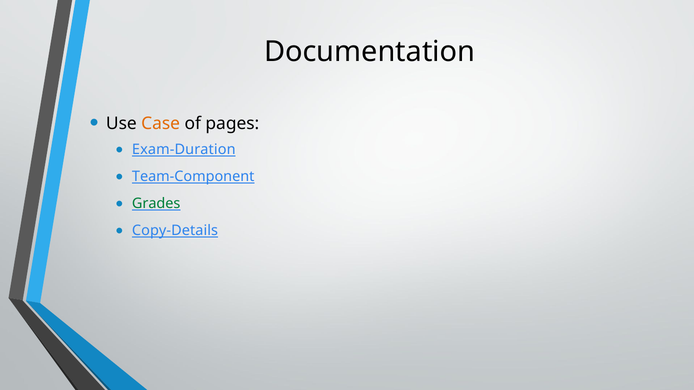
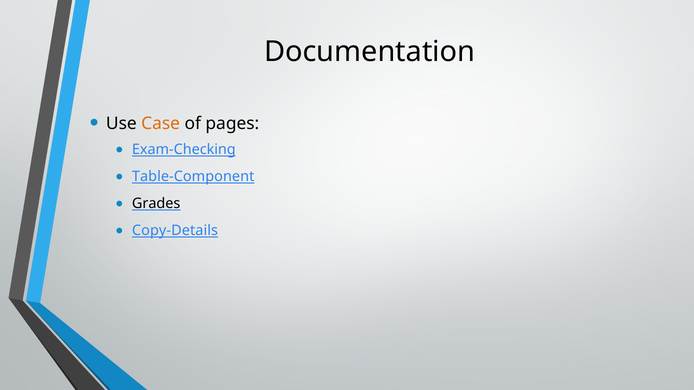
Exam-Duration: Exam-Duration -> Exam-Checking (184, 150)
Team-Component: Team-Component -> Table-Component (193, 177)
Grades colour: green -> black (156, 204)
